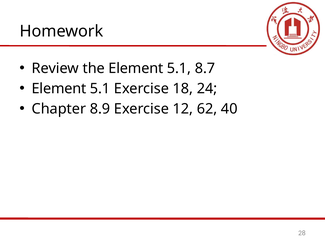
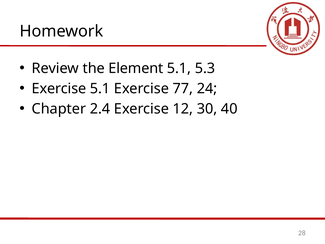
8.7: 8.7 -> 5.3 (205, 68)
Element: Element -> Exercise (59, 88)
18: 18 -> 77 (183, 88)
8.9: 8.9 -> 2.4 (100, 109)
62: 62 -> 30 (207, 109)
